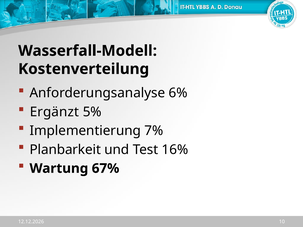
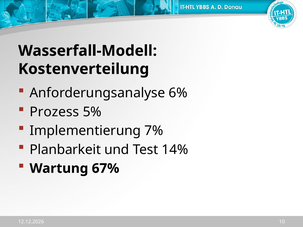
Ergänzt: Ergänzt -> Prozess (54, 112)
16%: 16% -> 14% (175, 150)
